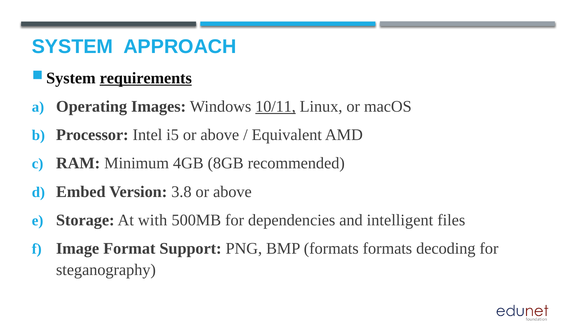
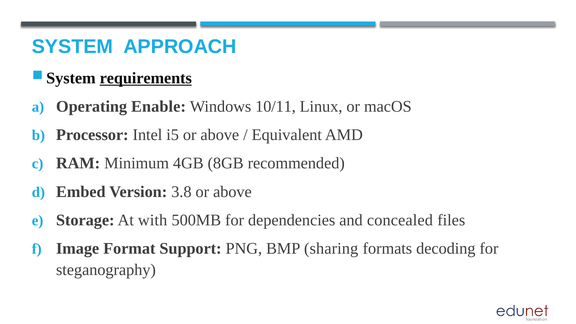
Images: Images -> Enable (159, 107)
10/11 underline: present -> none (276, 107)
intelligent: intelligent -> concealed (400, 220)
BMP formats: formats -> sharing (331, 248)
